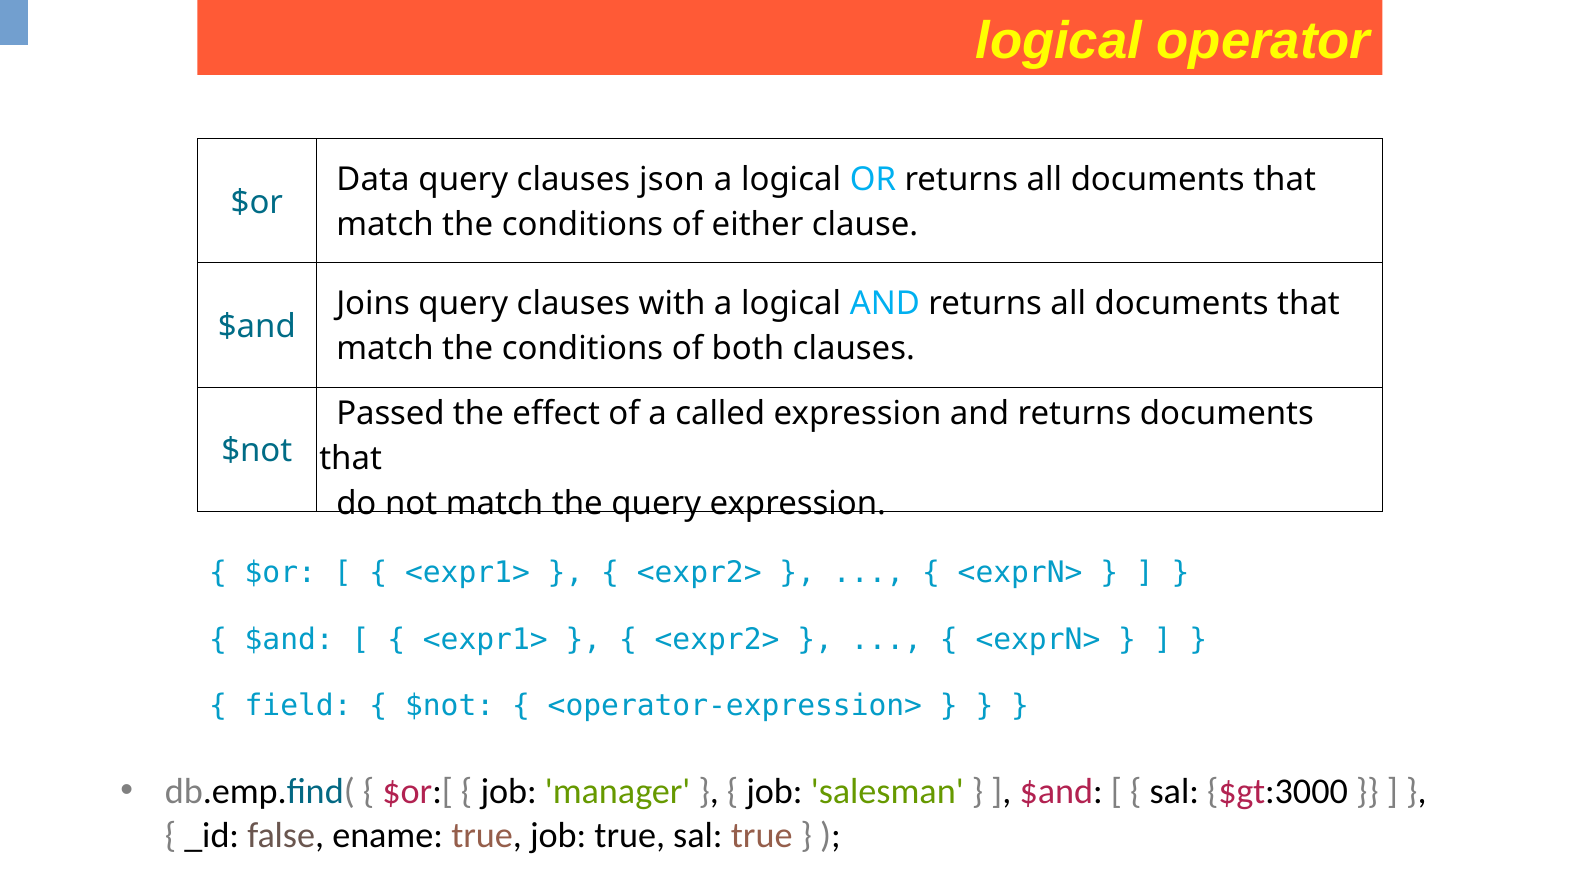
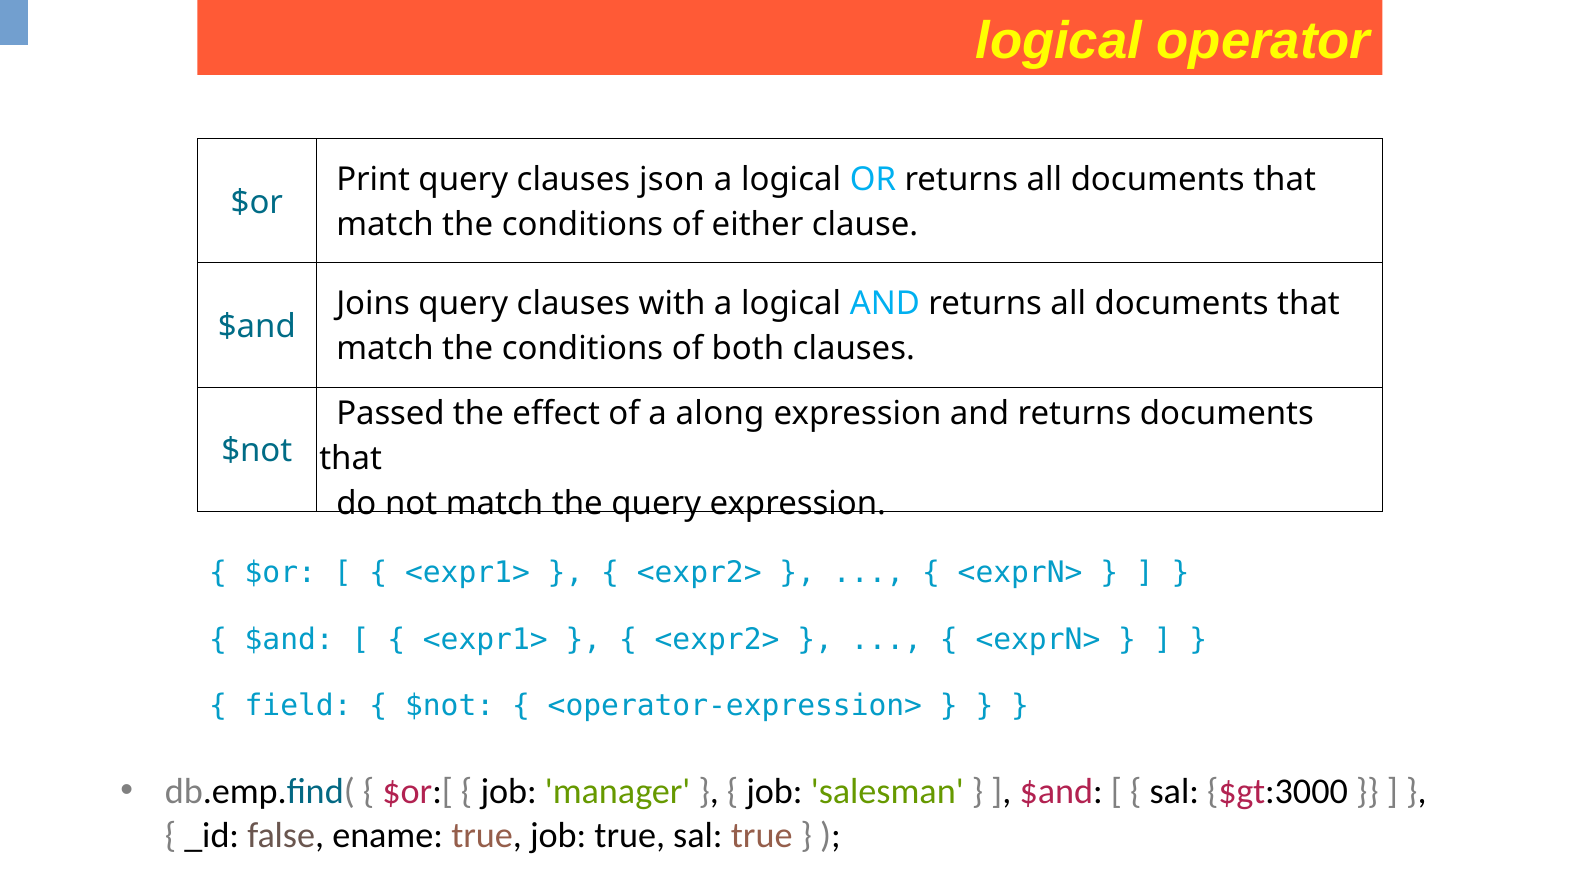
Data: Data -> Print (373, 180)
called: called -> along (720, 414)
